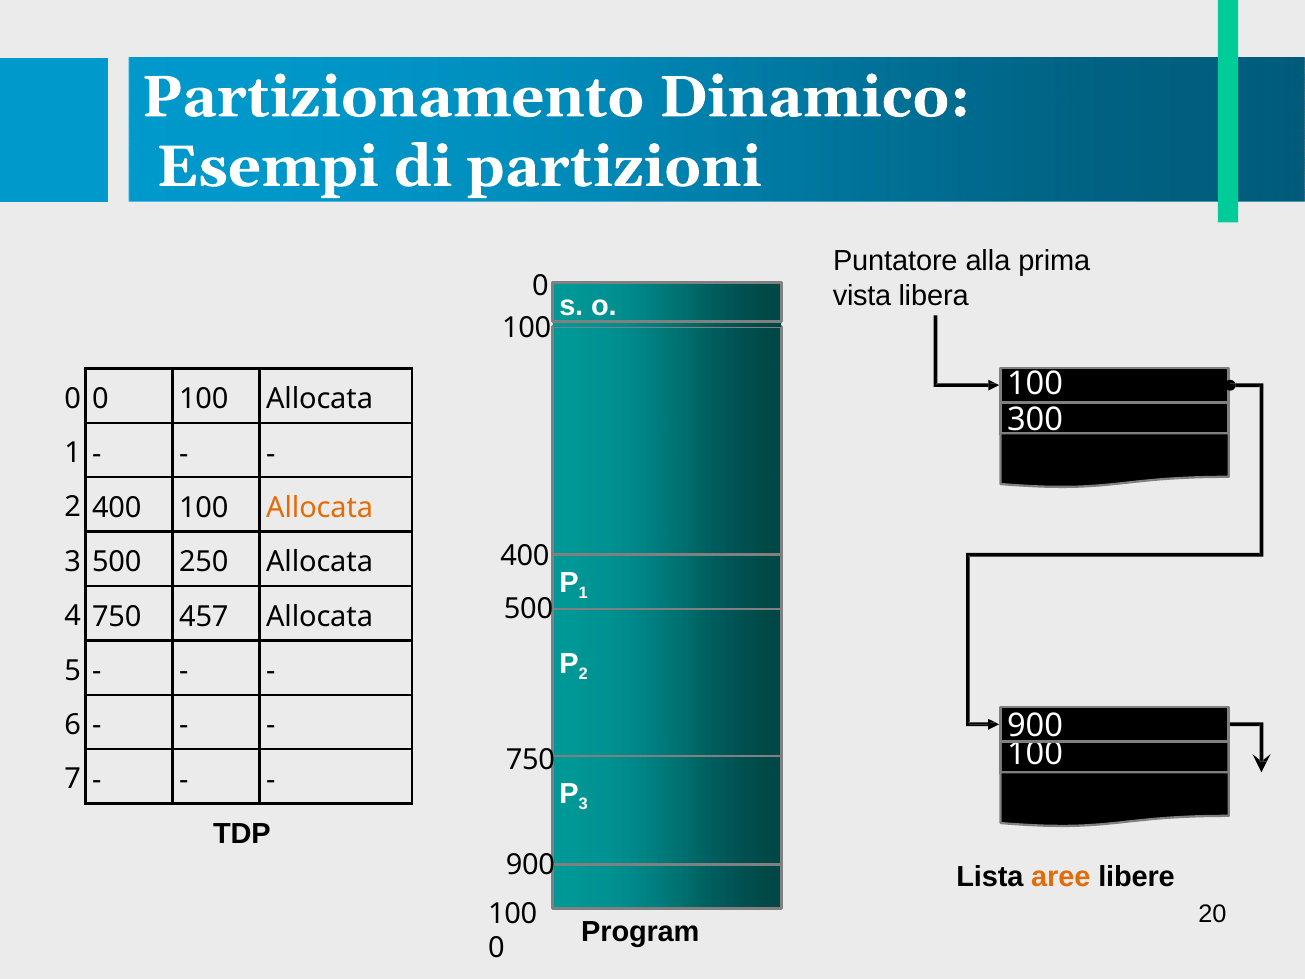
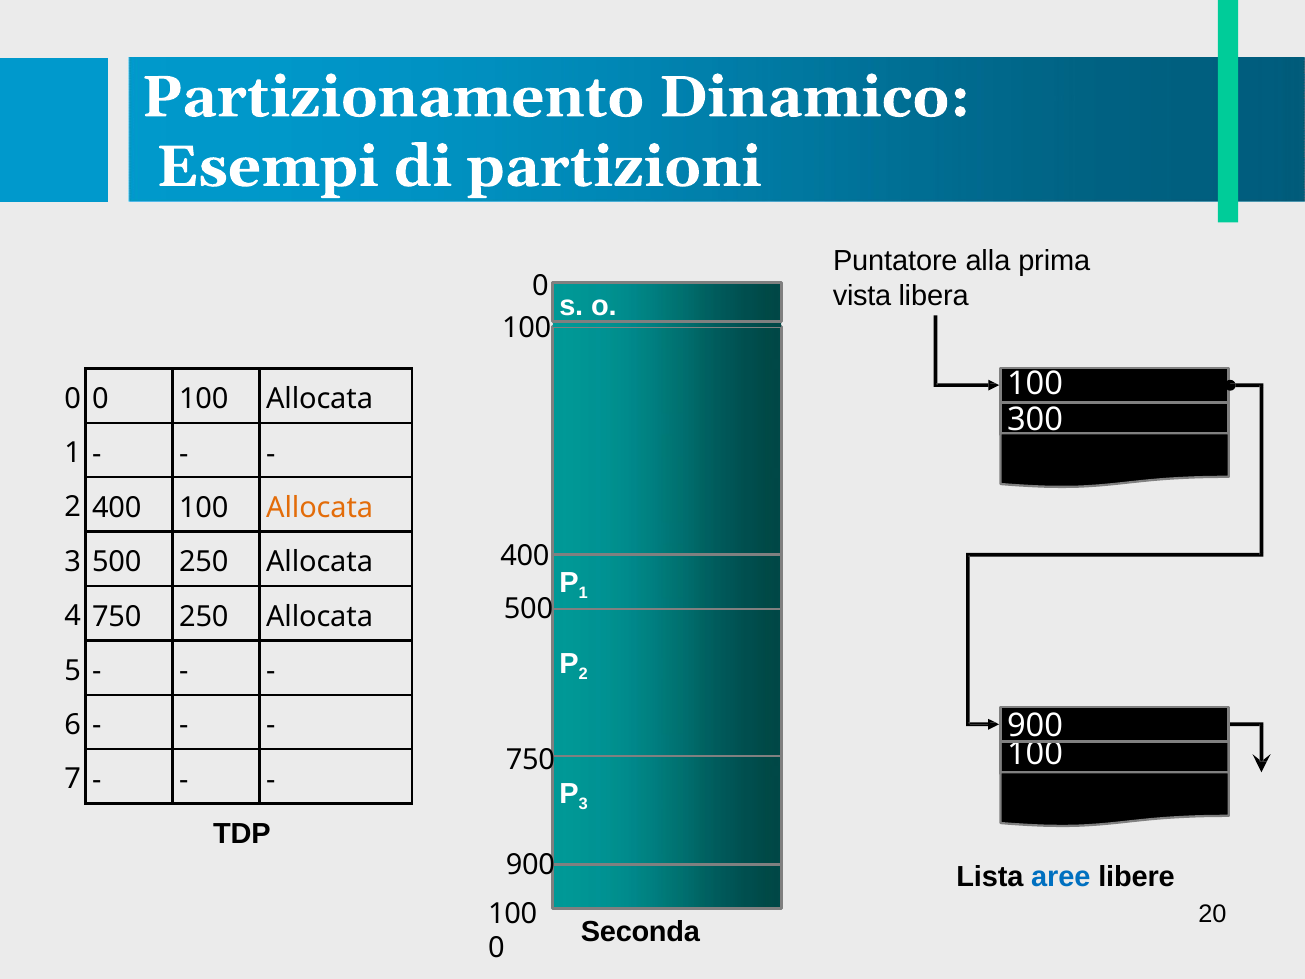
750 457: 457 -> 250 (204, 617)
aree colour: orange -> blue (1061, 877)
Program: Program -> Seconda (640, 931)
